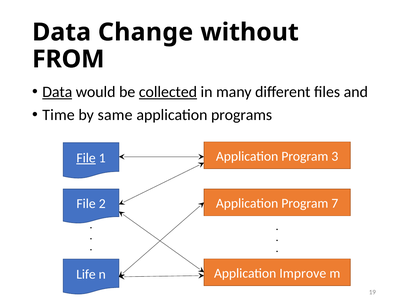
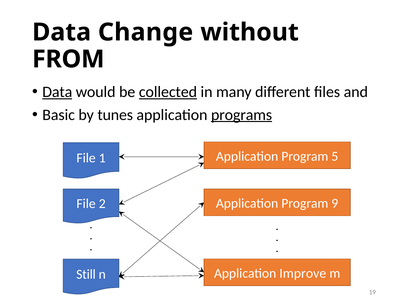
Time: Time -> Basic (59, 115)
same: same -> tunes (115, 115)
programs underline: none -> present (242, 115)
3: 3 -> 5 (335, 156)
File underline: present -> none (86, 158)
7: 7 -> 9 (335, 203)
Life: Life -> Still (86, 274)
